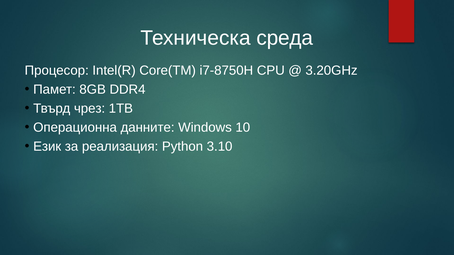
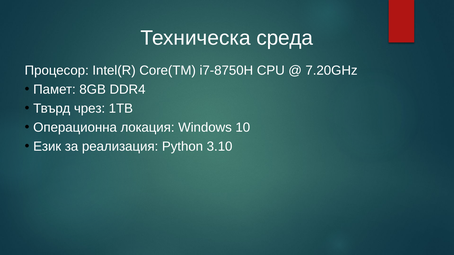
3.20GHz: 3.20GHz -> 7.20GHz (332, 70)
данните: данните -> локация (148, 128)
